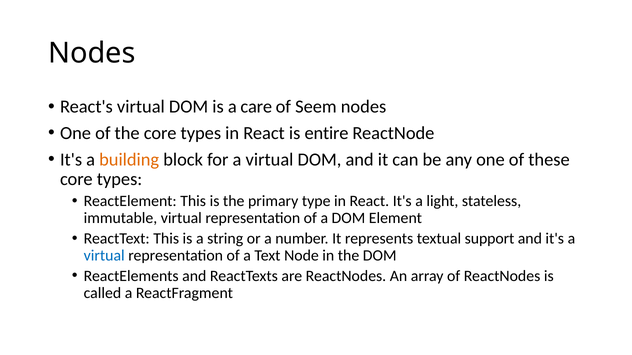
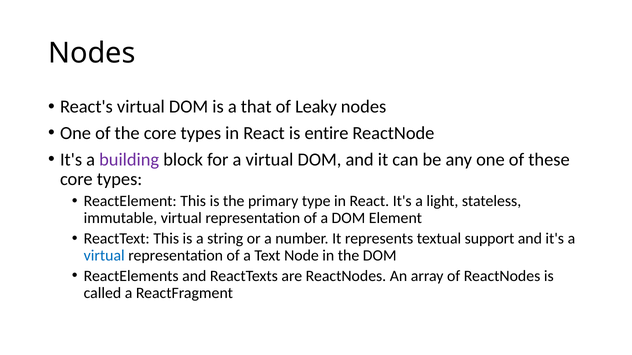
care: care -> that (256, 107)
Seem: Seem -> Leaky (316, 107)
building colour: orange -> purple (129, 160)
